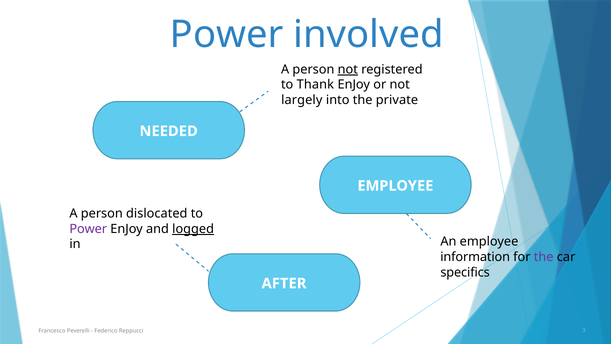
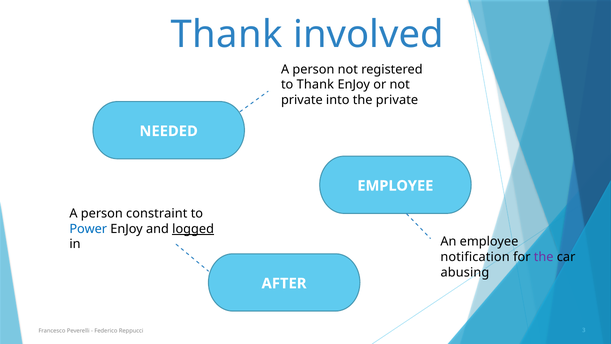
Power: Power -> Thank (227, 35)
not underline: present -> none (348, 69)
largely: largely -> private (302, 100)
dislocated: dislocated -> constraint (157, 213)
Power colour: purple -> blue (88, 229)
information: information -> notification (475, 257)
specifics: specifics -> abusing (465, 272)
